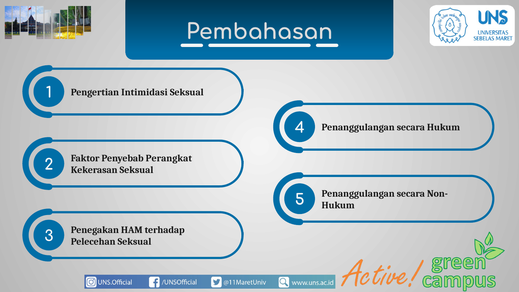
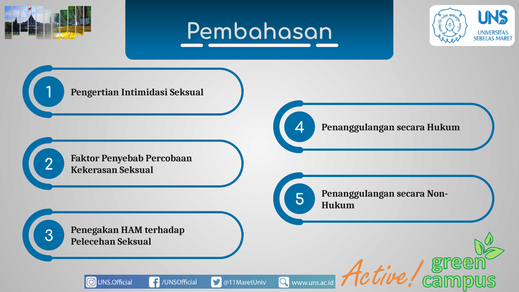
Perangkat: Perangkat -> Percobaan (169, 158)
